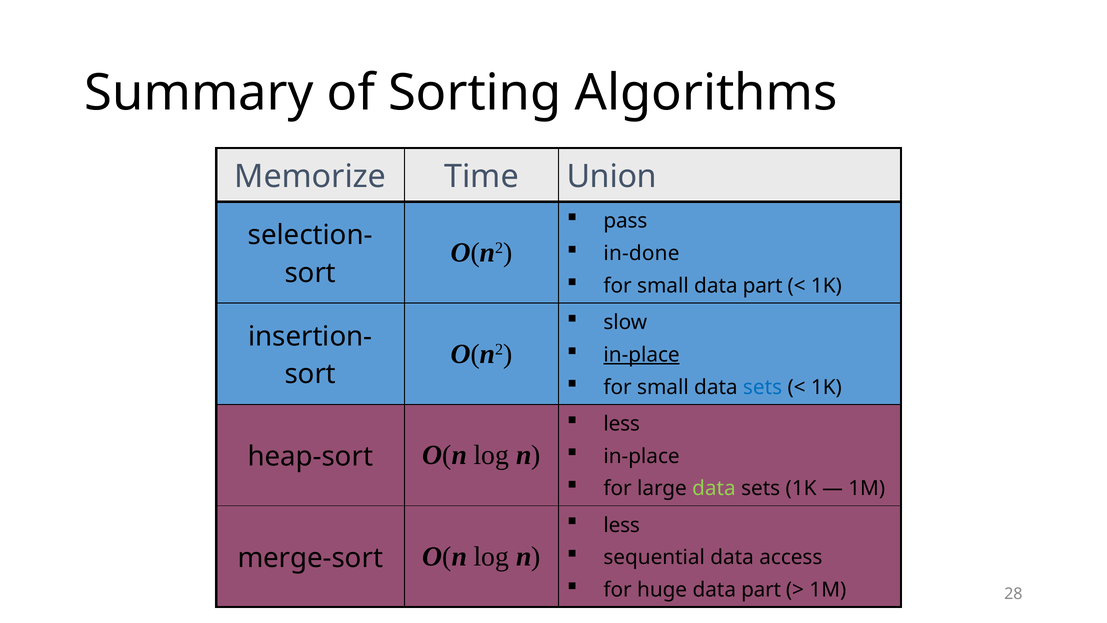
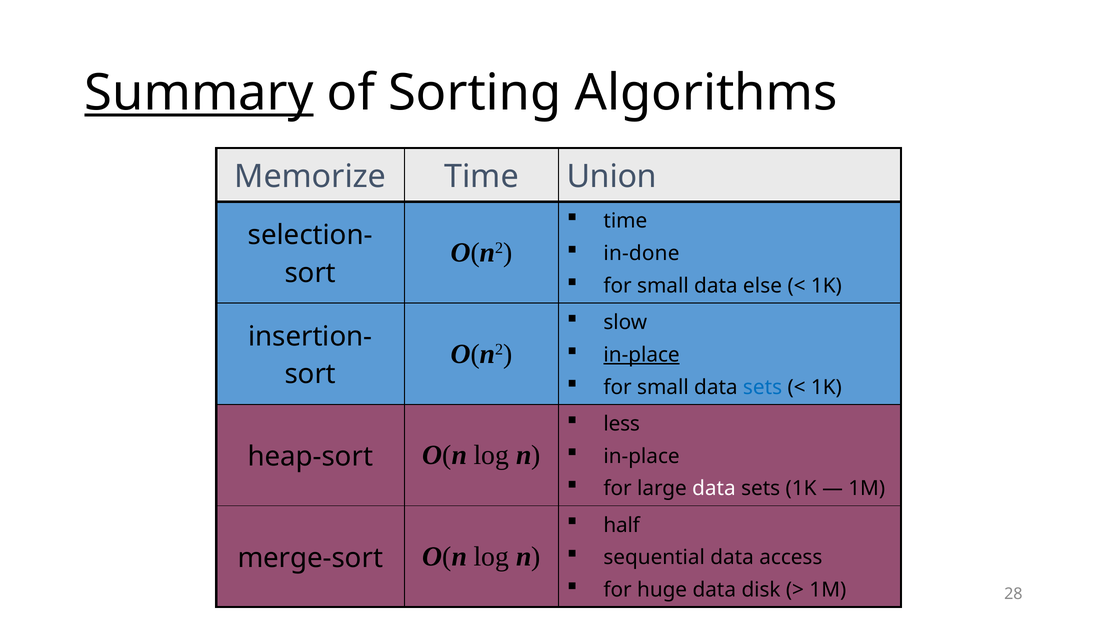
Summary underline: none -> present (199, 93)
pass: pass -> time (625, 221)
small data part: part -> else (763, 286)
data colour: light green -> white (714, 488)
less: less -> half (622, 525)
huge data part: part -> disk (761, 590)
